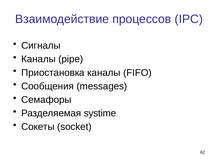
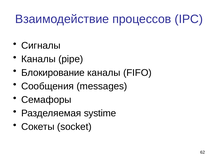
Приостановка: Приостановка -> Блокирование (53, 73)
